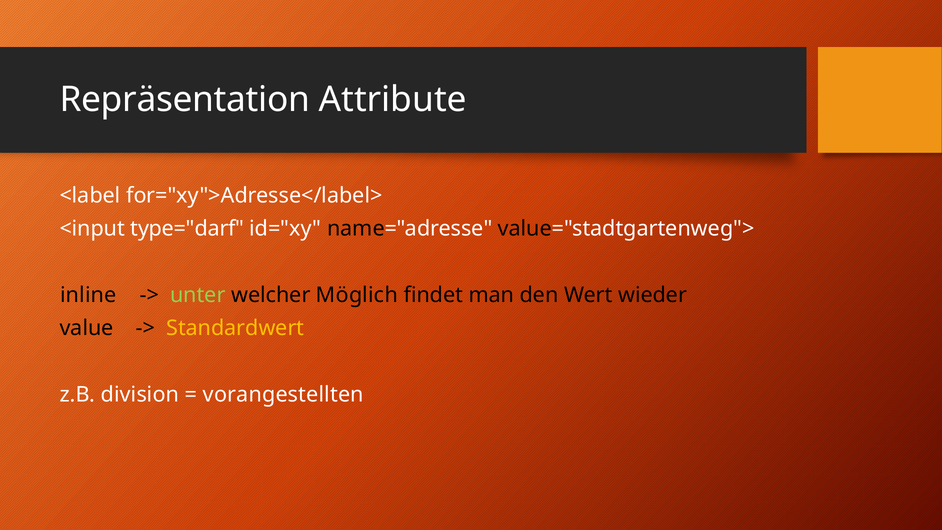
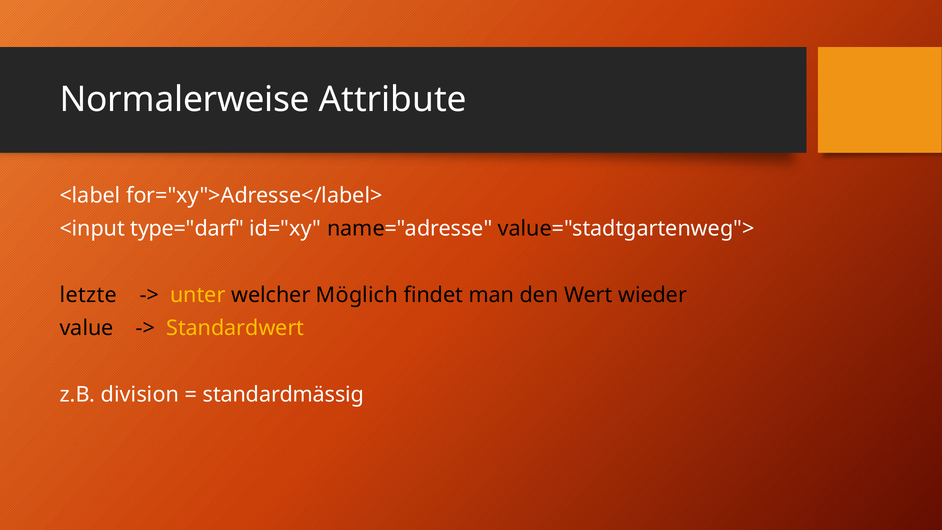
Repräsentation: Repräsentation -> Normalerweise (185, 100)
inline: inline -> letzte (88, 295)
unter colour: light green -> yellow (198, 295)
vorangestellten: vorangestellten -> standardmässig (283, 394)
